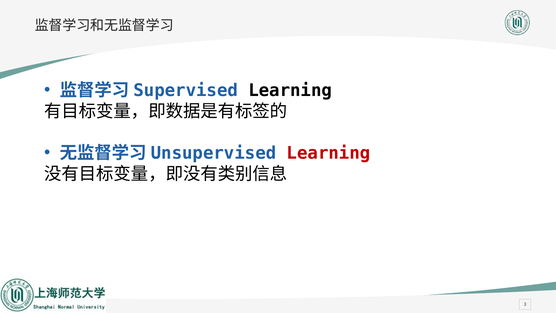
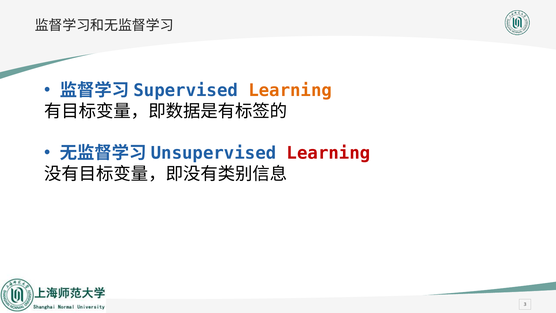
Learning colour: black -> orange (290, 90)
